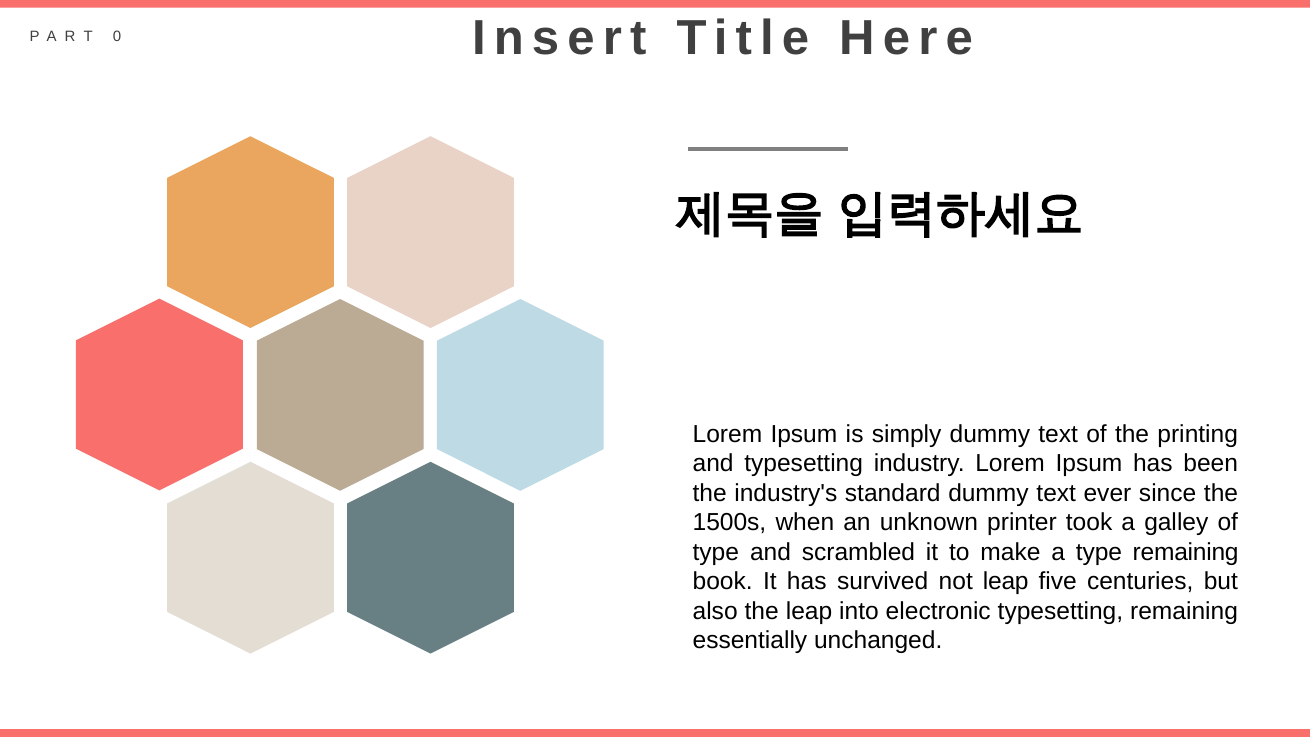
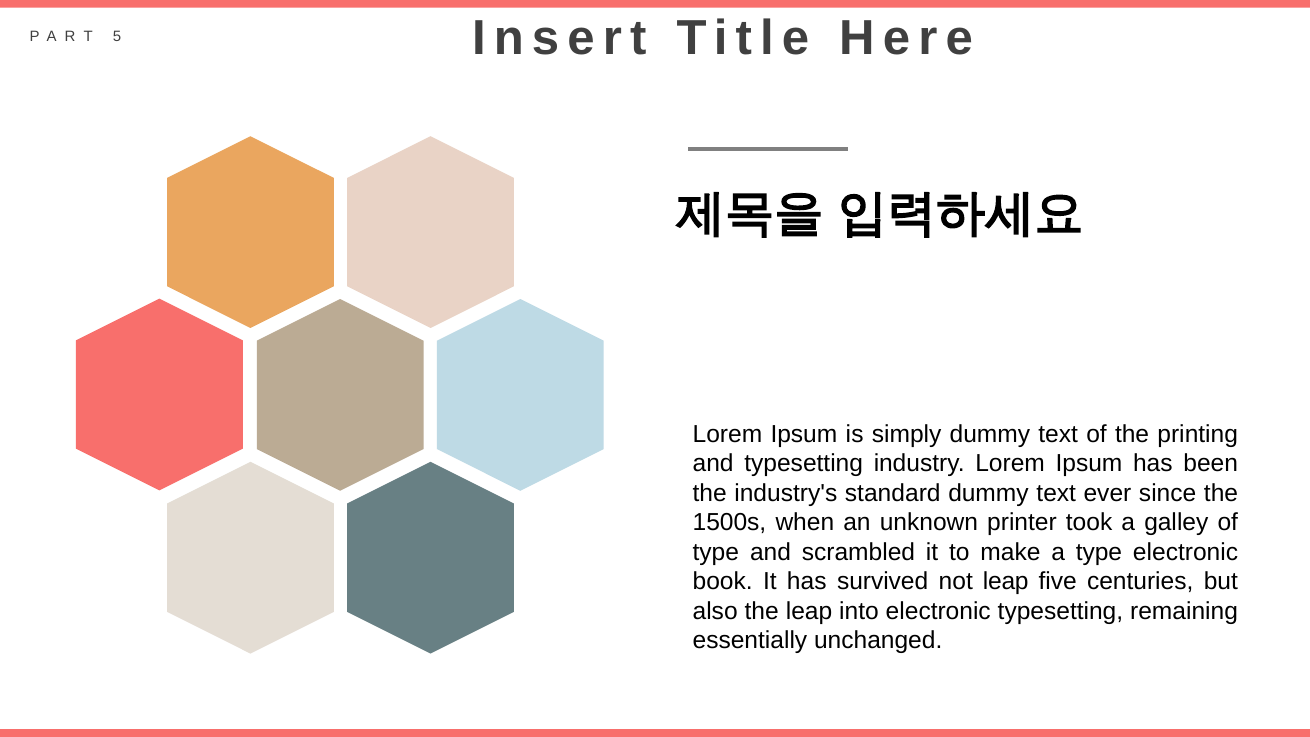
0: 0 -> 5 (117, 36)
type remaining: remaining -> electronic (1186, 552)
